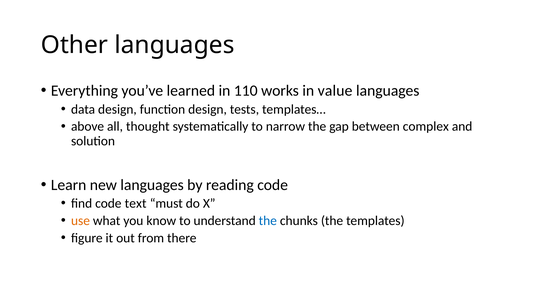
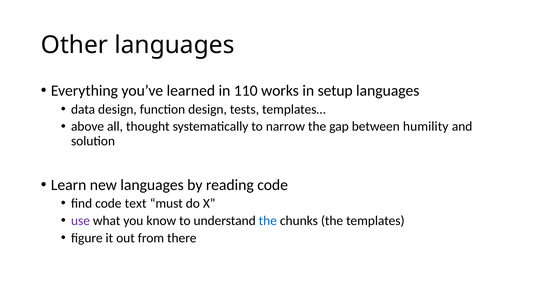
value: value -> setup (335, 91)
complex: complex -> humility (426, 126)
use colour: orange -> purple (80, 220)
